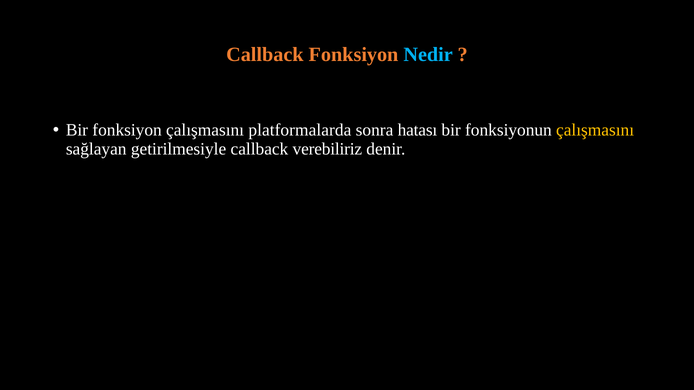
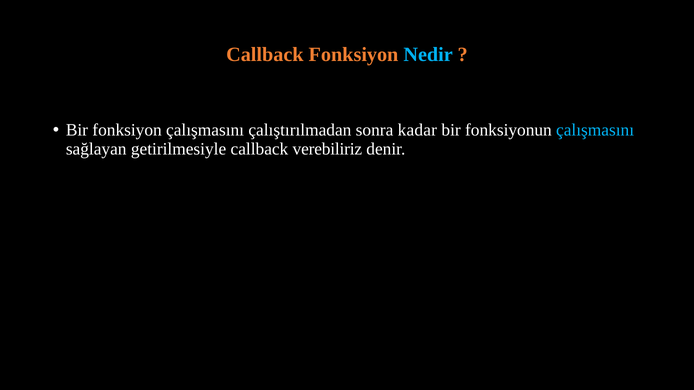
platformalarda: platformalarda -> çalıştırılmadan (300, 130)
hatası: hatası -> kadar (417, 130)
çalışmasını colour: yellow -> light blue (595, 130)
